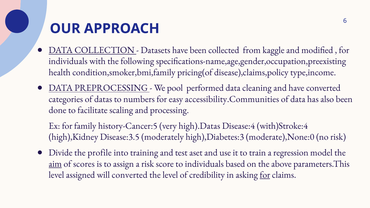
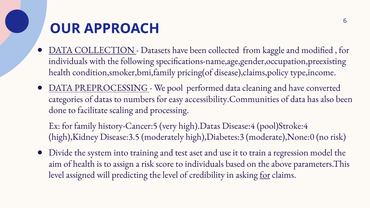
with)Stroke:4: with)Stroke:4 -> pool)Stroke:4 (282, 126)
profile: profile -> system (100, 153)
aim underline: present -> none (55, 164)
of scores: scores -> health (84, 164)
will converted: converted -> predicting (130, 175)
